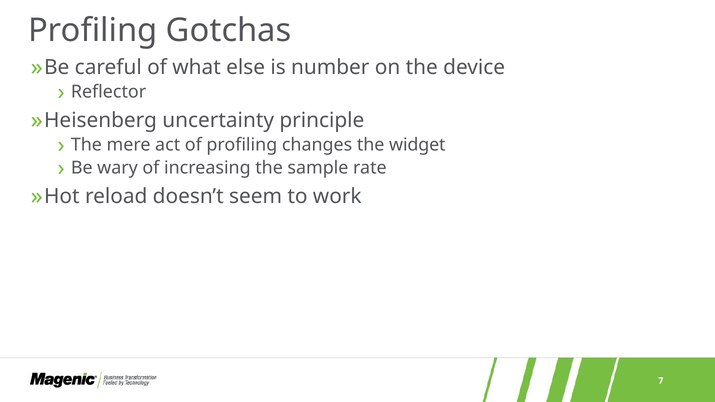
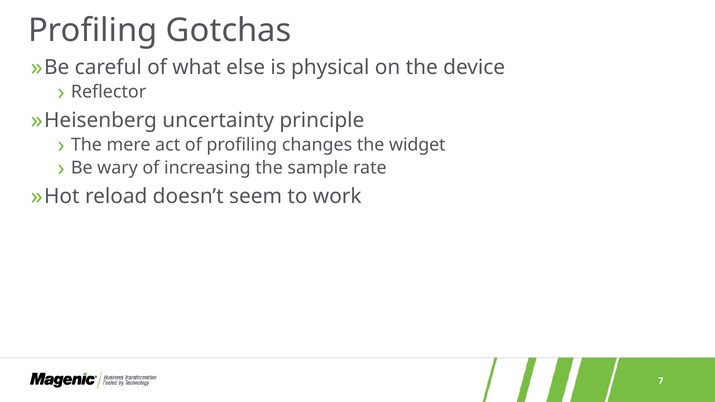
number: number -> physical (330, 67)
